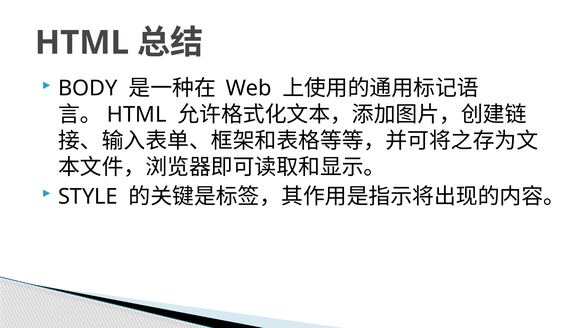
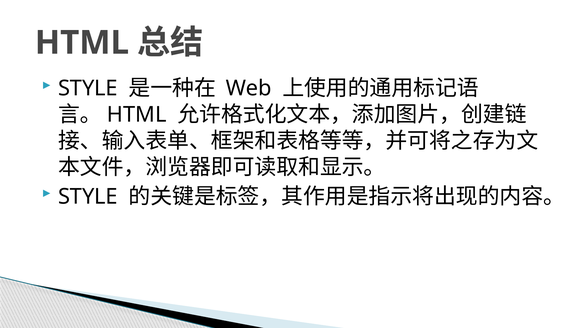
BODY: BODY -> STYLE (88, 88)
